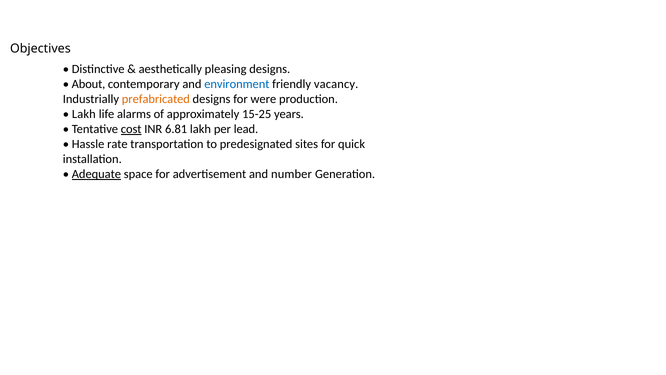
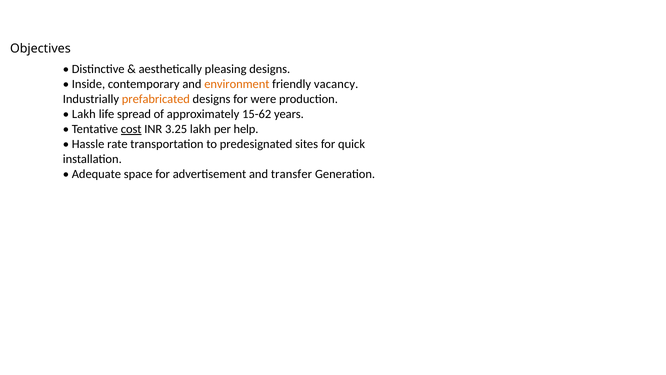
About: About -> Inside (88, 84)
environment colour: blue -> orange (237, 84)
alarms: alarms -> spread (134, 114)
15-25: 15-25 -> 15-62 (257, 114)
6.81: 6.81 -> 3.25 (176, 129)
lead: lead -> help (246, 129)
Adequate underline: present -> none (96, 174)
number: number -> transfer (291, 174)
